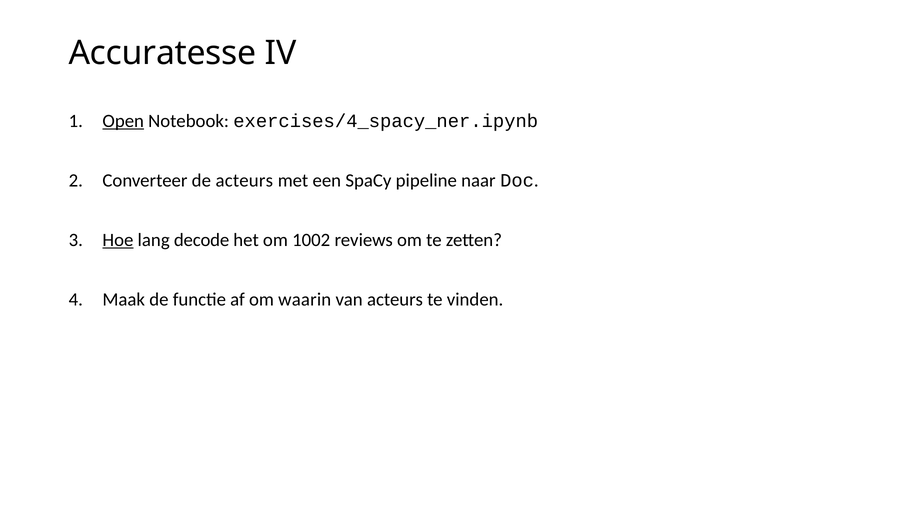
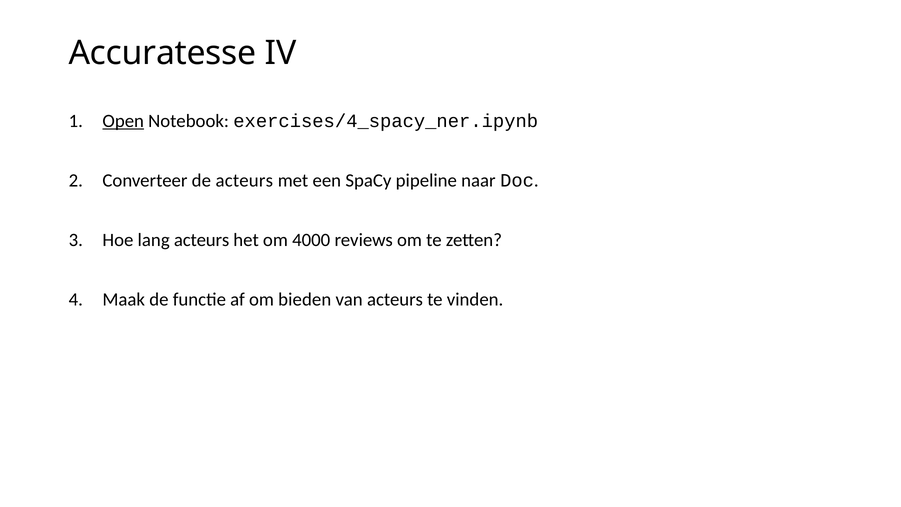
Hoe underline: present -> none (118, 240)
lang decode: decode -> acteurs (202, 240)
1002: 1002 -> 4000 (311, 240)
waarin: waarin -> bieden (305, 299)
